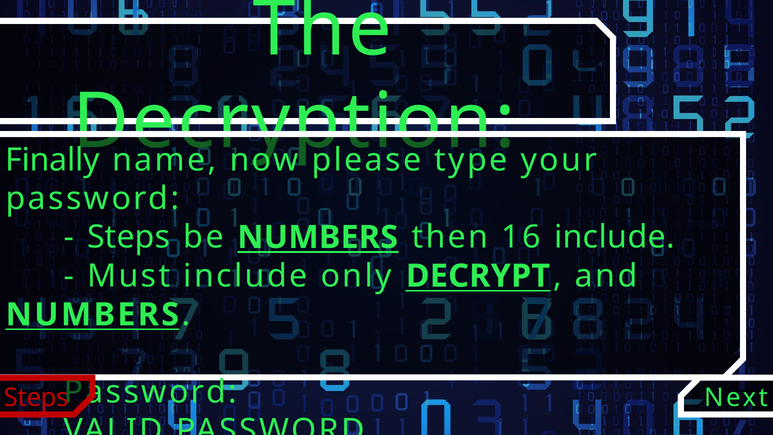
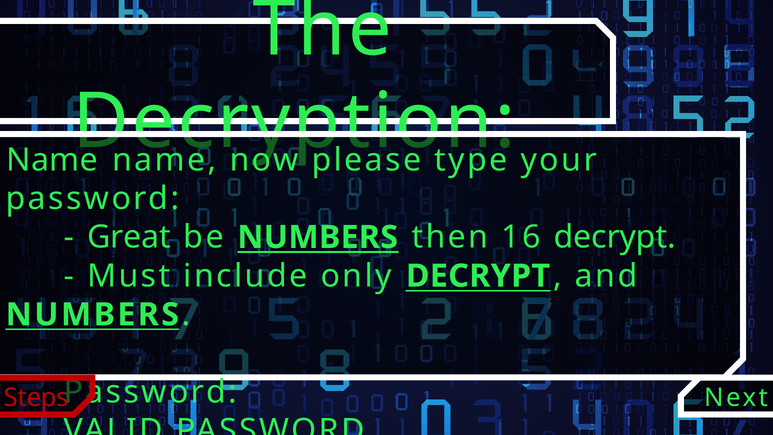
Finally: Finally -> Name (52, 160)
Steps: Steps -> Great (129, 237)
16 include: include -> decrypt (615, 237)
